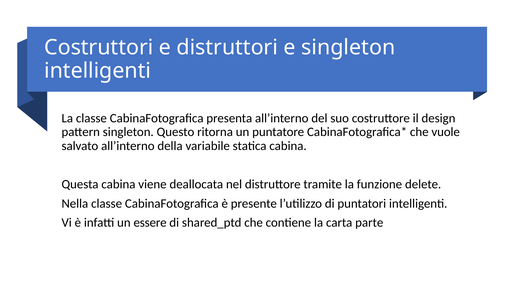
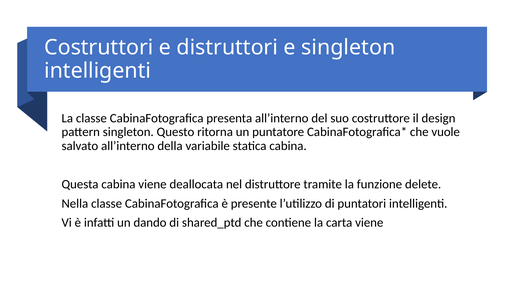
essere: essere -> dando (150, 223)
carta parte: parte -> viene (369, 223)
